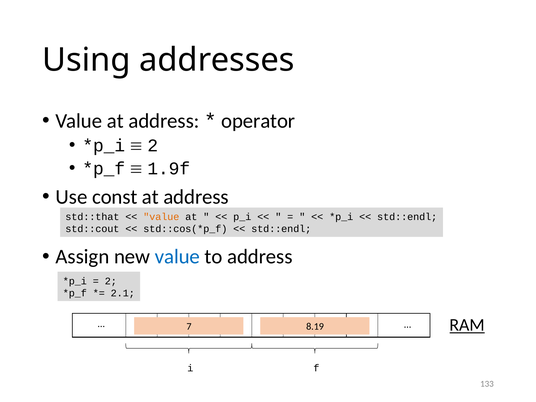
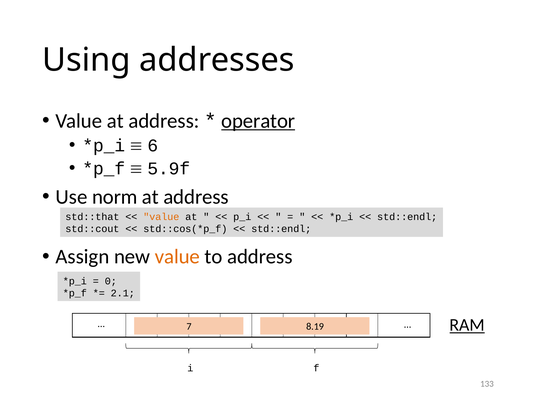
operator underline: none -> present (258, 121)
2: 2 -> 6 (153, 145)
1.9f: 1.9f -> 5.9f (169, 168)
const: const -> norm (115, 197)
value colour: blue -> orange (177, 257)
2: 2 -> 0 (111, 281)
